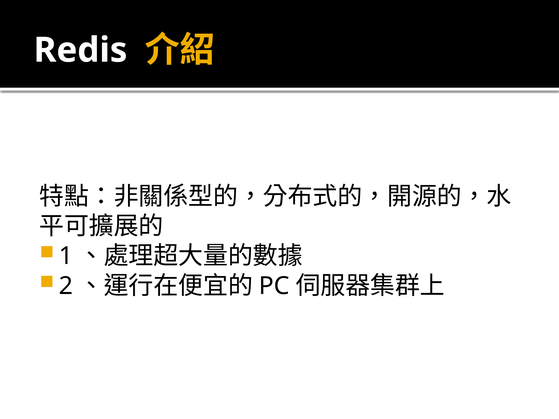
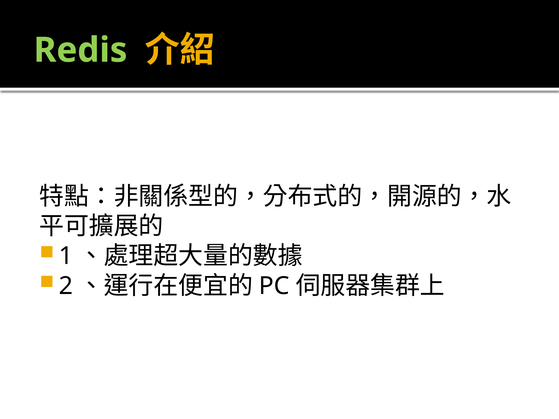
Redis colour: white -> light green (80, 50)
